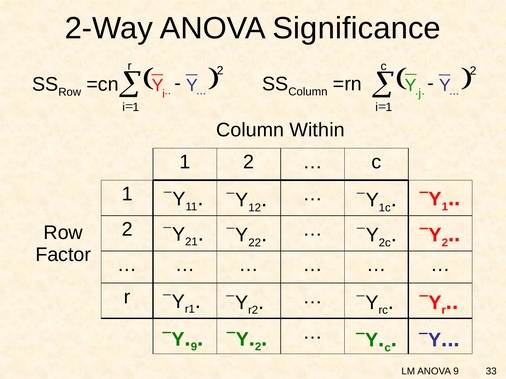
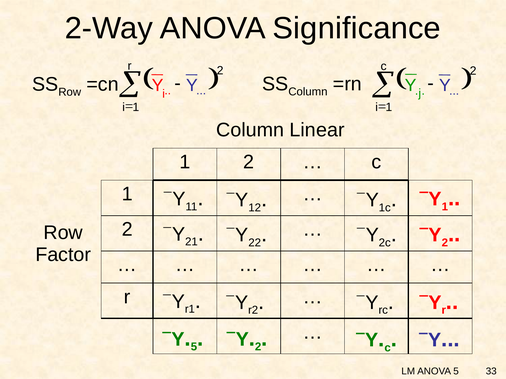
Within: Within -> Linear (317, 130)
9: 9 -> 5 (194, 347)
ANOVA 9: 9 -> 5 (456, 372)
